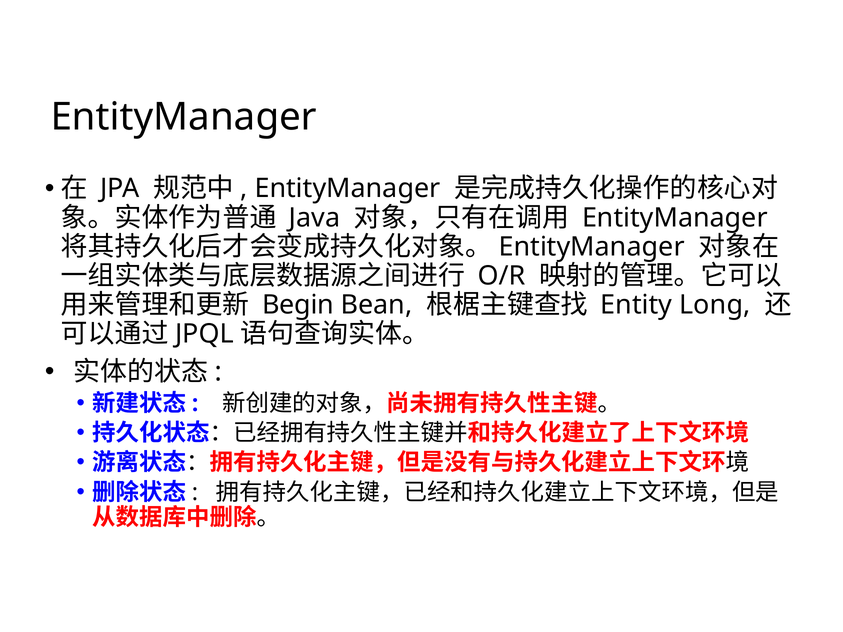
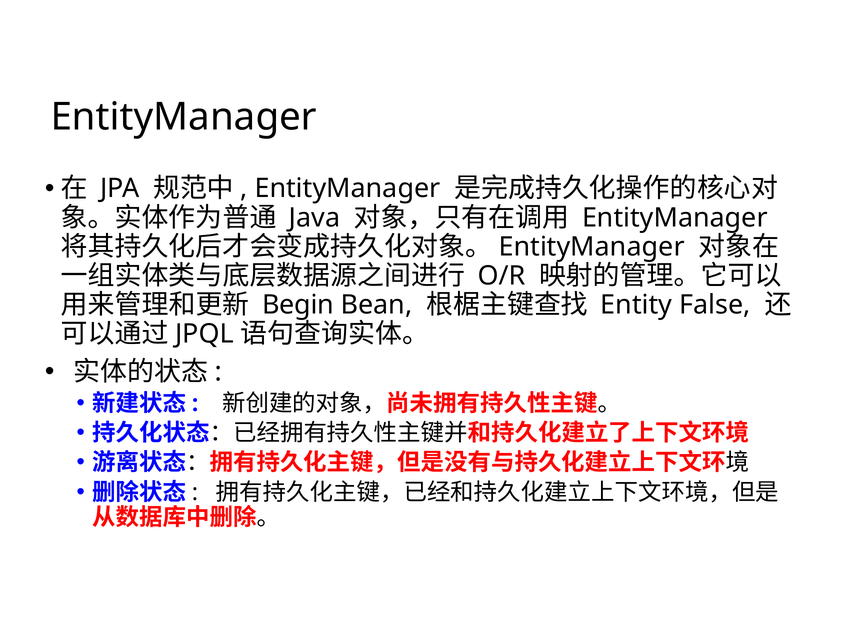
Long: Long -> False (715, 305)
